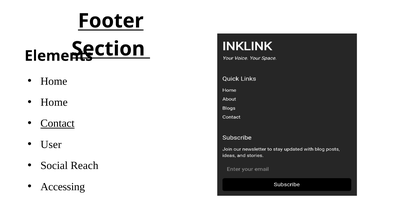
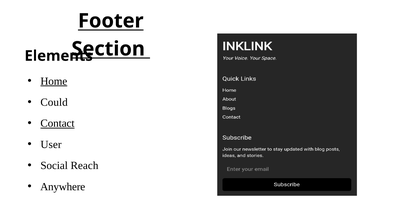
Home underline: none -> present (54, 81)
Home: Home -> Could (54, 102)
Accessing: Accessing -> Anywhere (63, 187)
